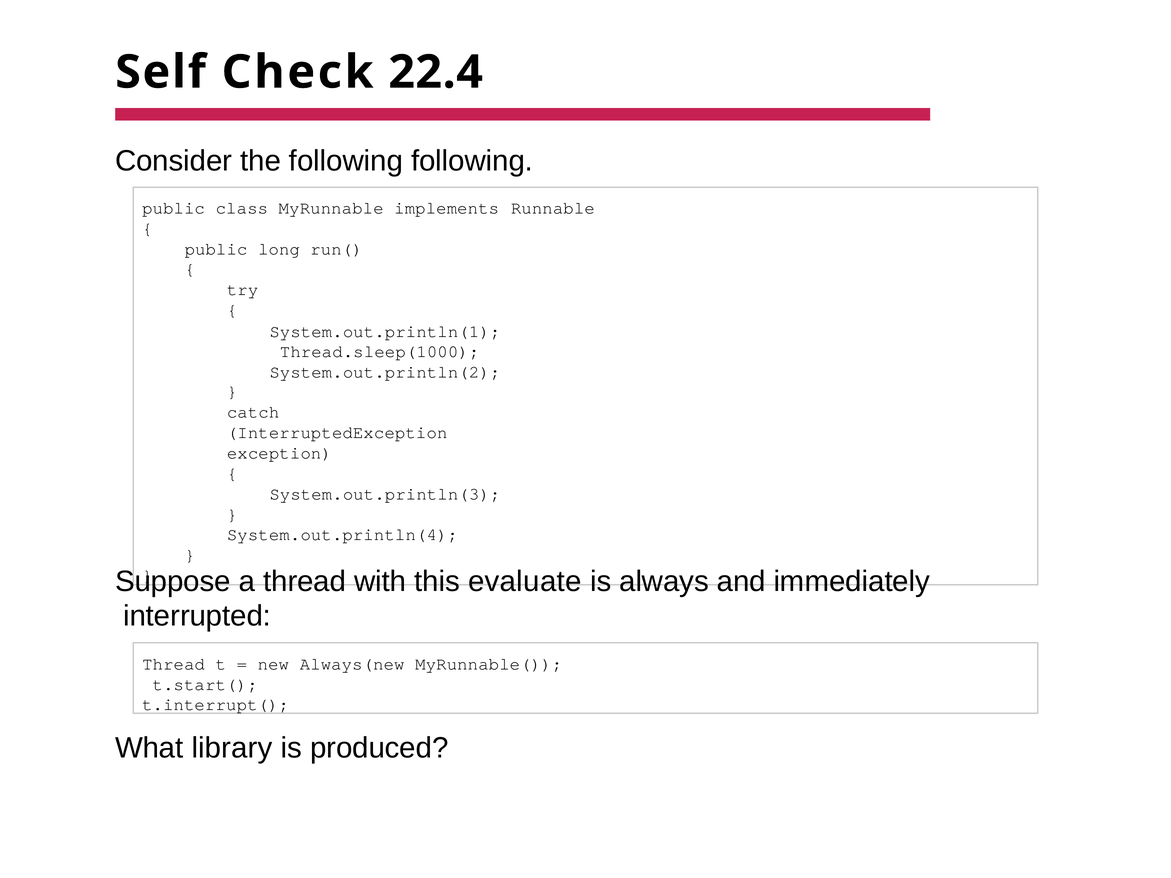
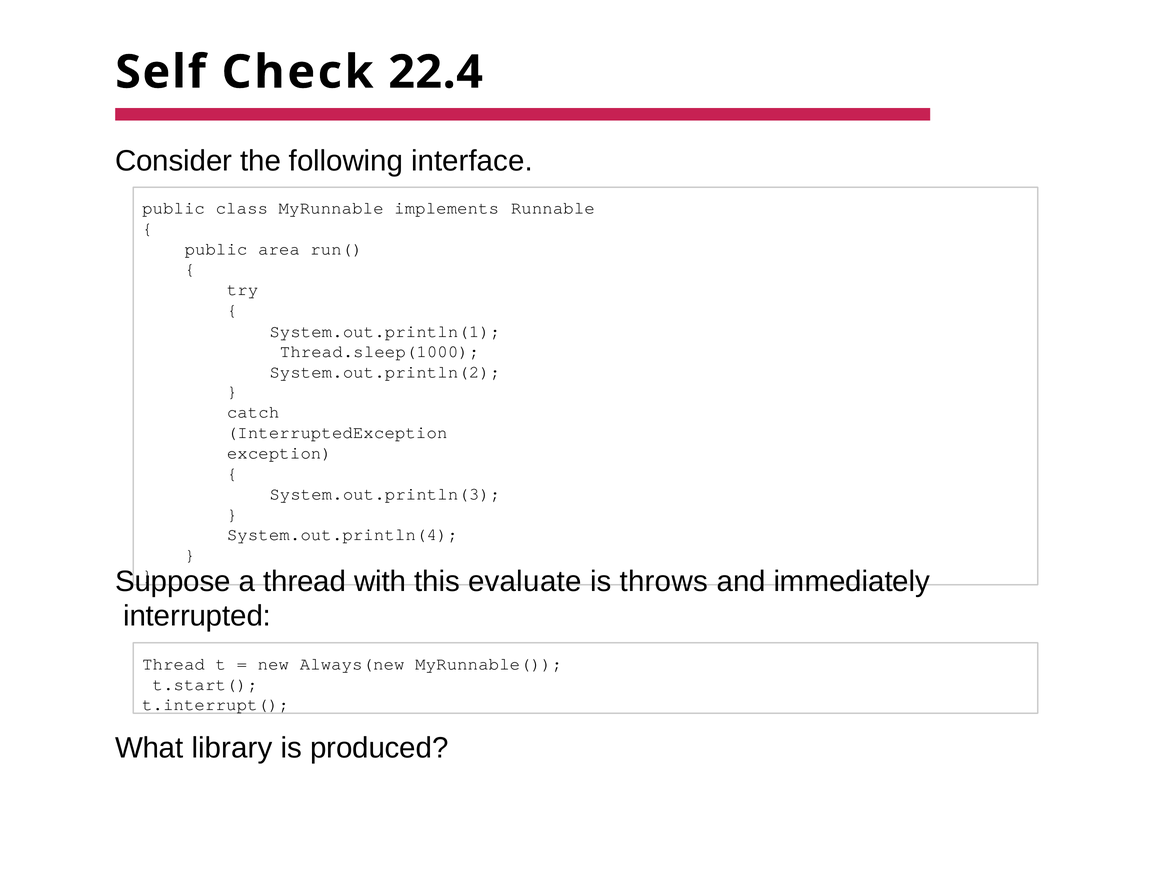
following following: following -> interface (472, 161)
long: long -> area (279, 249)
always: always -> throws (664, 581)
